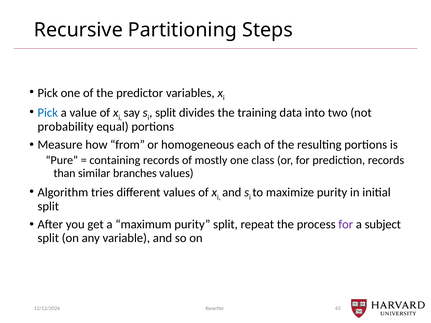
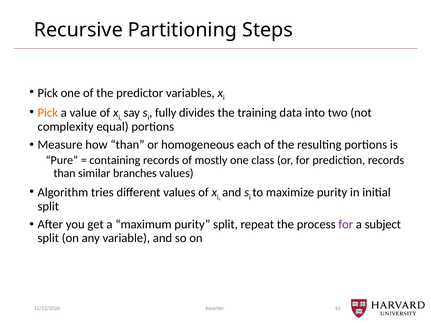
Pick colour: blue -> orange (48, 113)
split: split -> fully (166, 113)
probability: probability -> complexity (66, 127)
how from: from -> than (127, 145)
